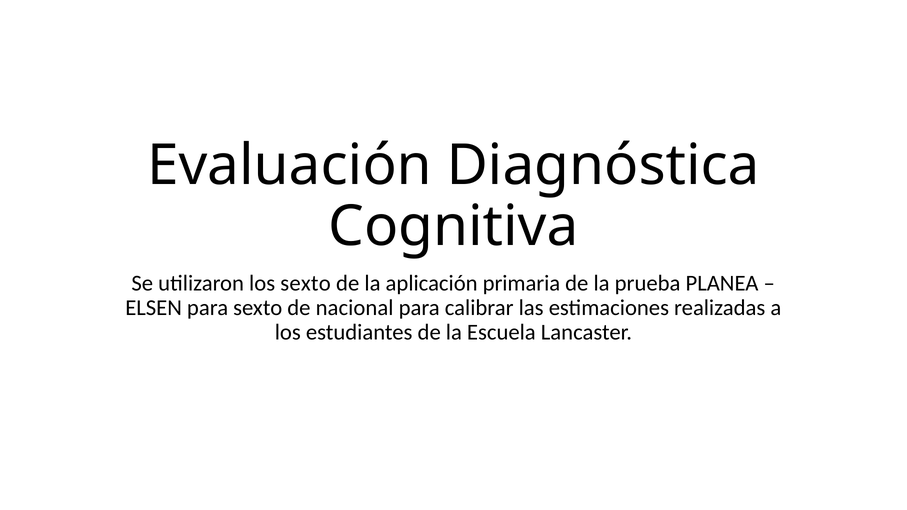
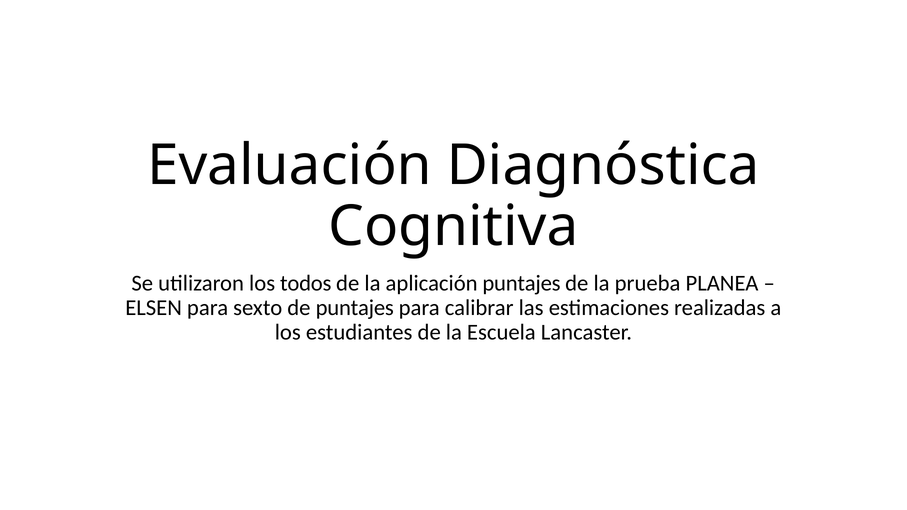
los sexto: sexto -> todos (306, 283)
aplicación primaria: primaria -> puntajes (522, 283)
de nacional: nacional -> puntajes (355, 308)
